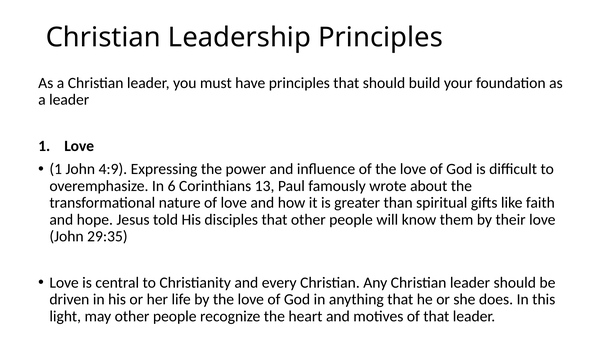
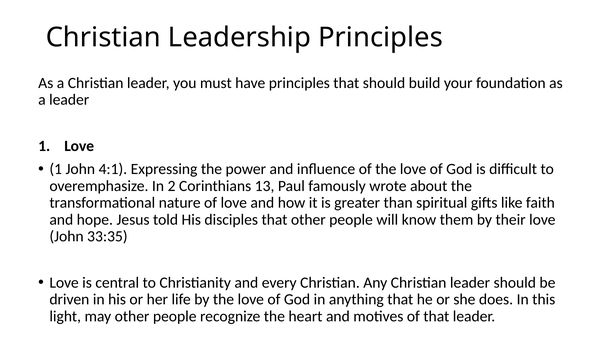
4:9: 4:9 -> 4:1 (113, 169)
6: 6 -> 2 (172, 186)
29:35: 29:35 -> 33:35 (107, 236)
